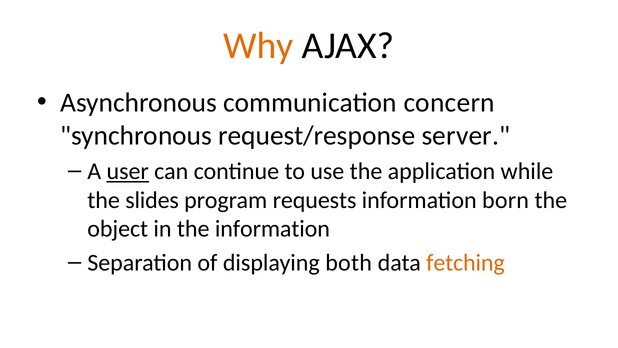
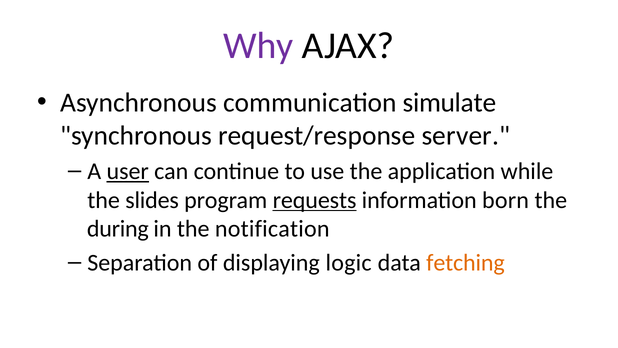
Why colour: orange -> purple (258, 46)
concern: concern -> simulate (450, 103)
requests underline: none -> present (315, 200)
object: object -> during (118, 229)
the information: information -> notification (272, 229)
both: both -> logic (349, 262)
